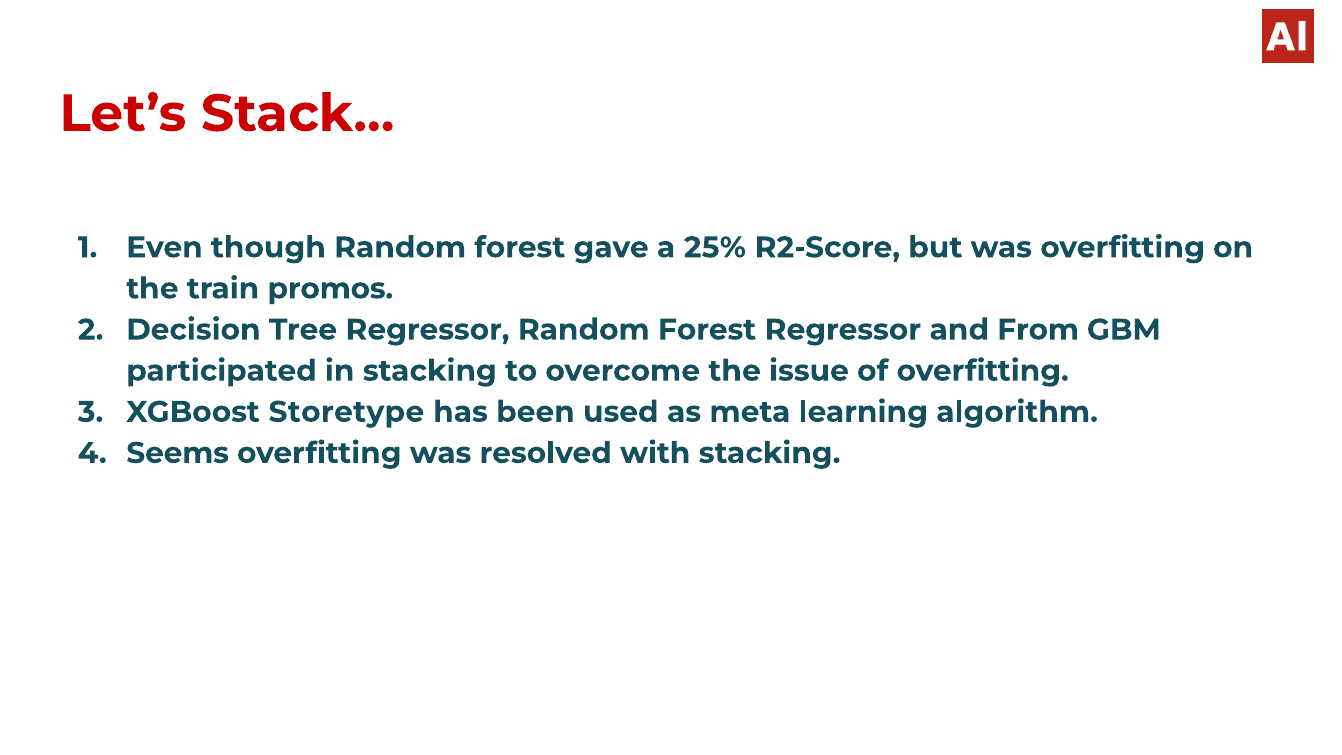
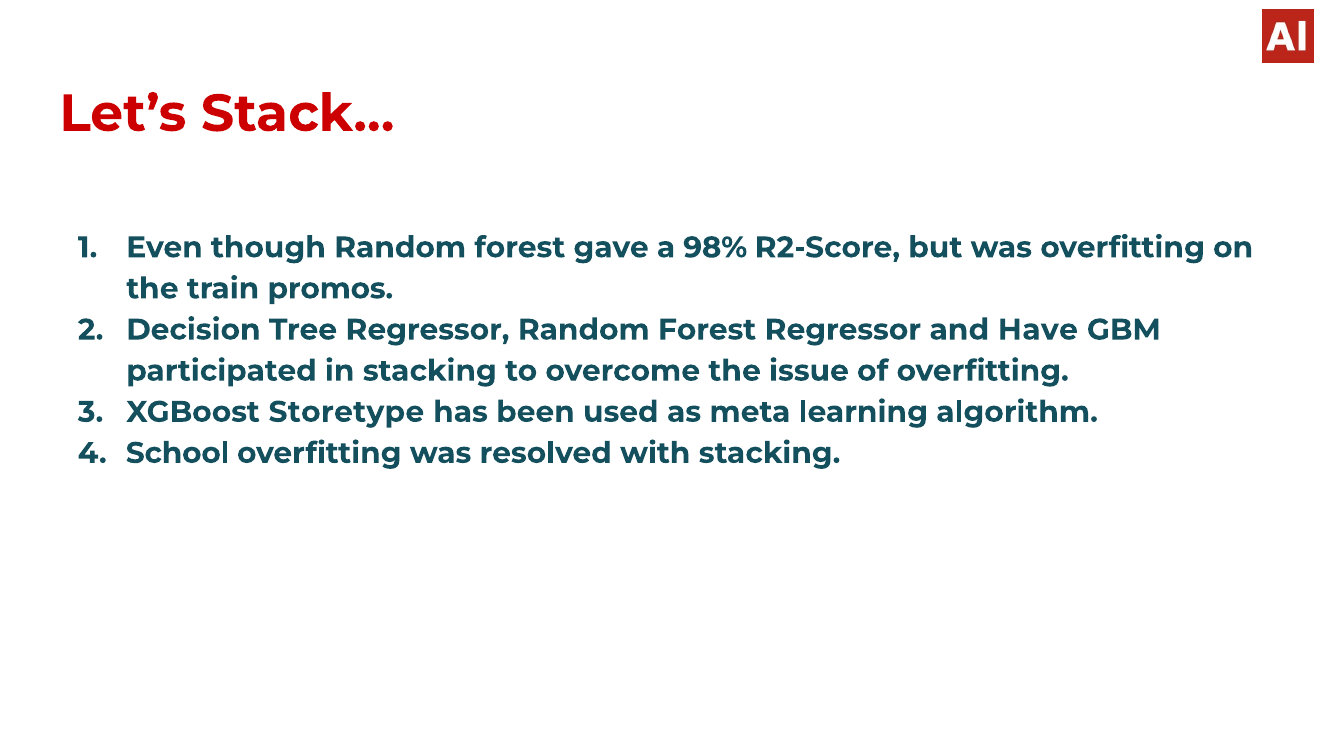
25%: 25% -> 98% (715, 247)
From: From -> Have (1038, 330)
Seems: Seems -> School (178, 453)
